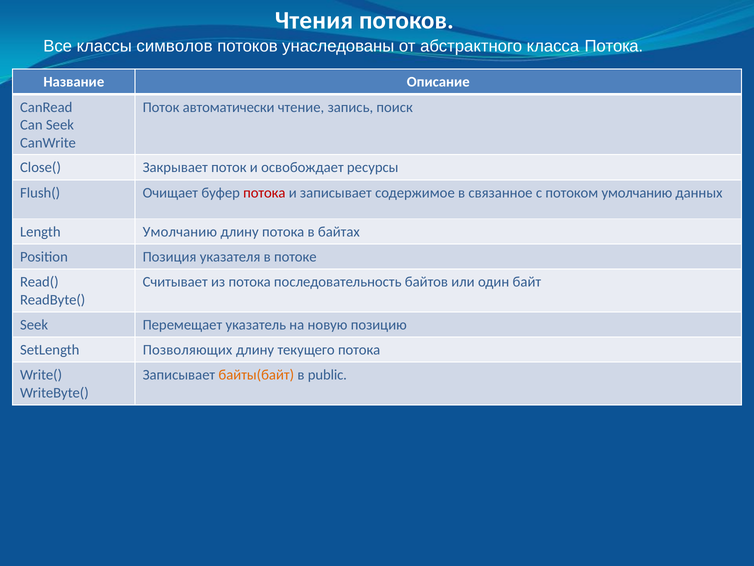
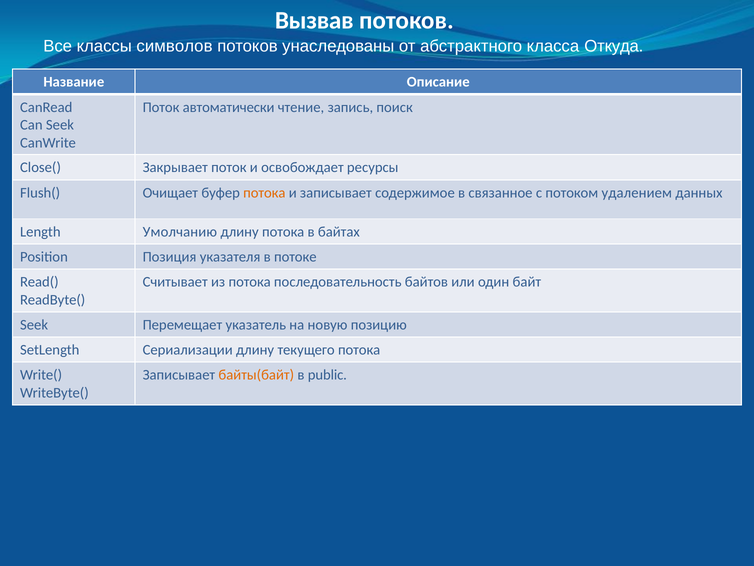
Чтения: Чтения -> Вызвав (314, 21)
класса Потока: Потока -> Откуда (614, 46)
потока colour: red -> orange (264, 193)
потоком умолчанию: умолчанию -> удалением (637, 193)
Позволяющих: Позволяющих -> Сериализации (188, 350)
